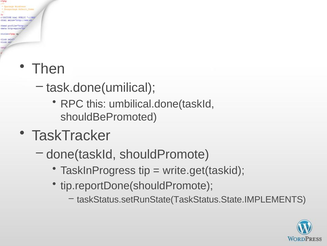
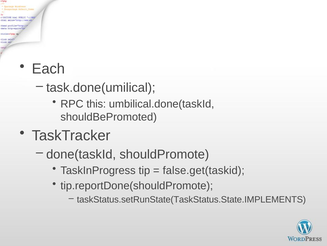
Then: Then -> Each (48, 69)
write.get(taskid: write.get(taskid -> false.get(taskid (204, 170)
